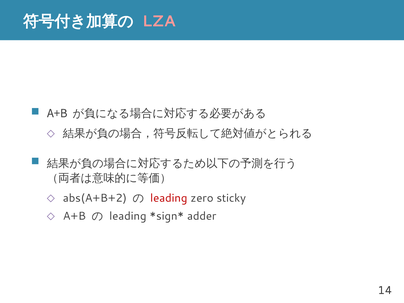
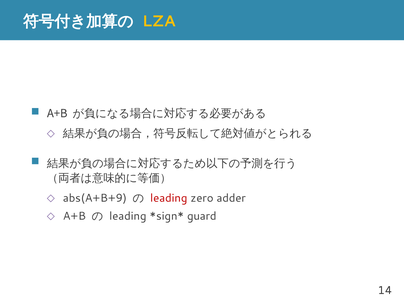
LZA colour: pink -> yellow (159, 21)
abs(A+B+2: abs(A+B+2 -> abs(A+B+9 (95, 198)
sticky: sticky -> adder (231, 198)
adder: adder -> guard (202, 216)
